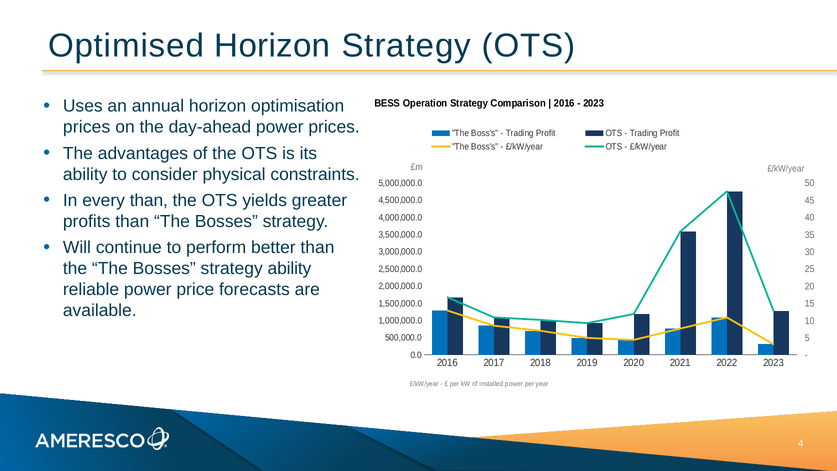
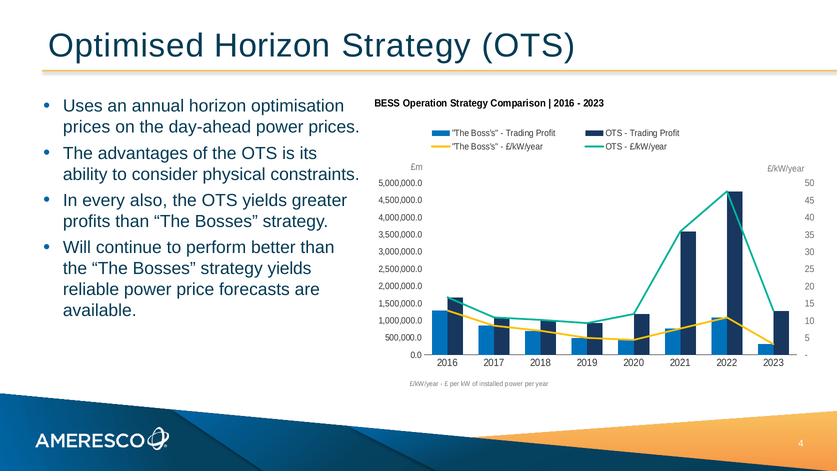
every than: than -> also (149, 200)
strategy ability: ability -> yields (289, 268)
